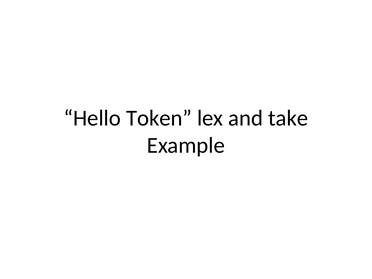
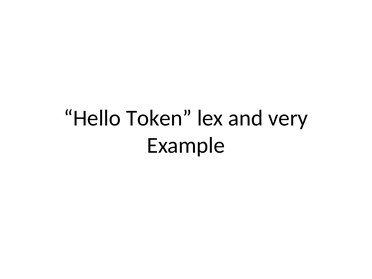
take: take -> very (288, 118)
